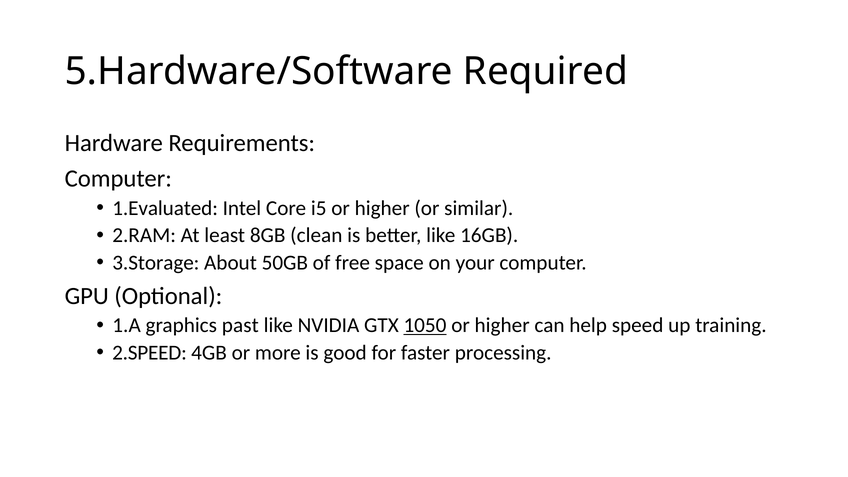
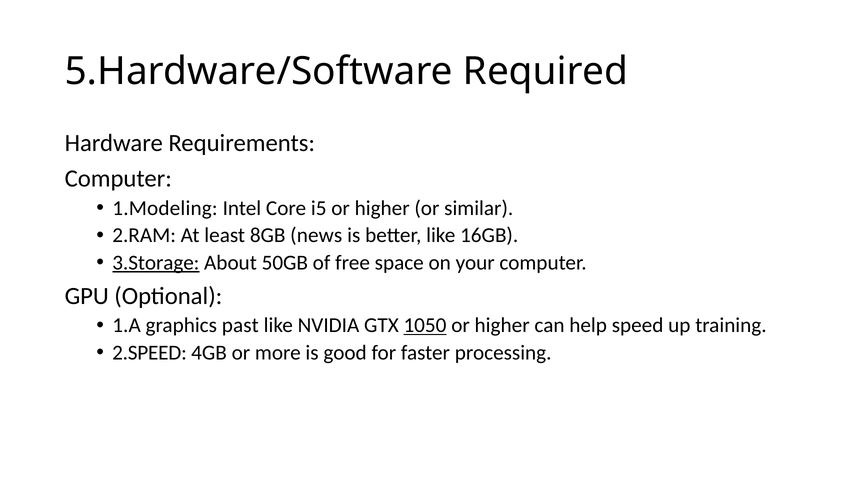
1.Evaluated: 1.Evaluated -> 1.Modeling (165, 208)
clean: clean -> news (316, 235)
3.Storage underline: none -> present (156, 263)
